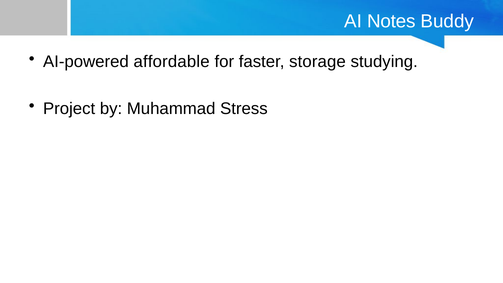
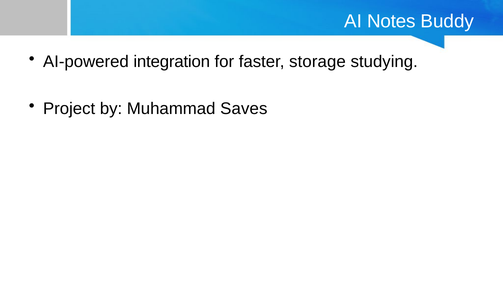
affordable: affordable -> integration (172, 62)
Stress: Stress -> Saves (244, 109)
